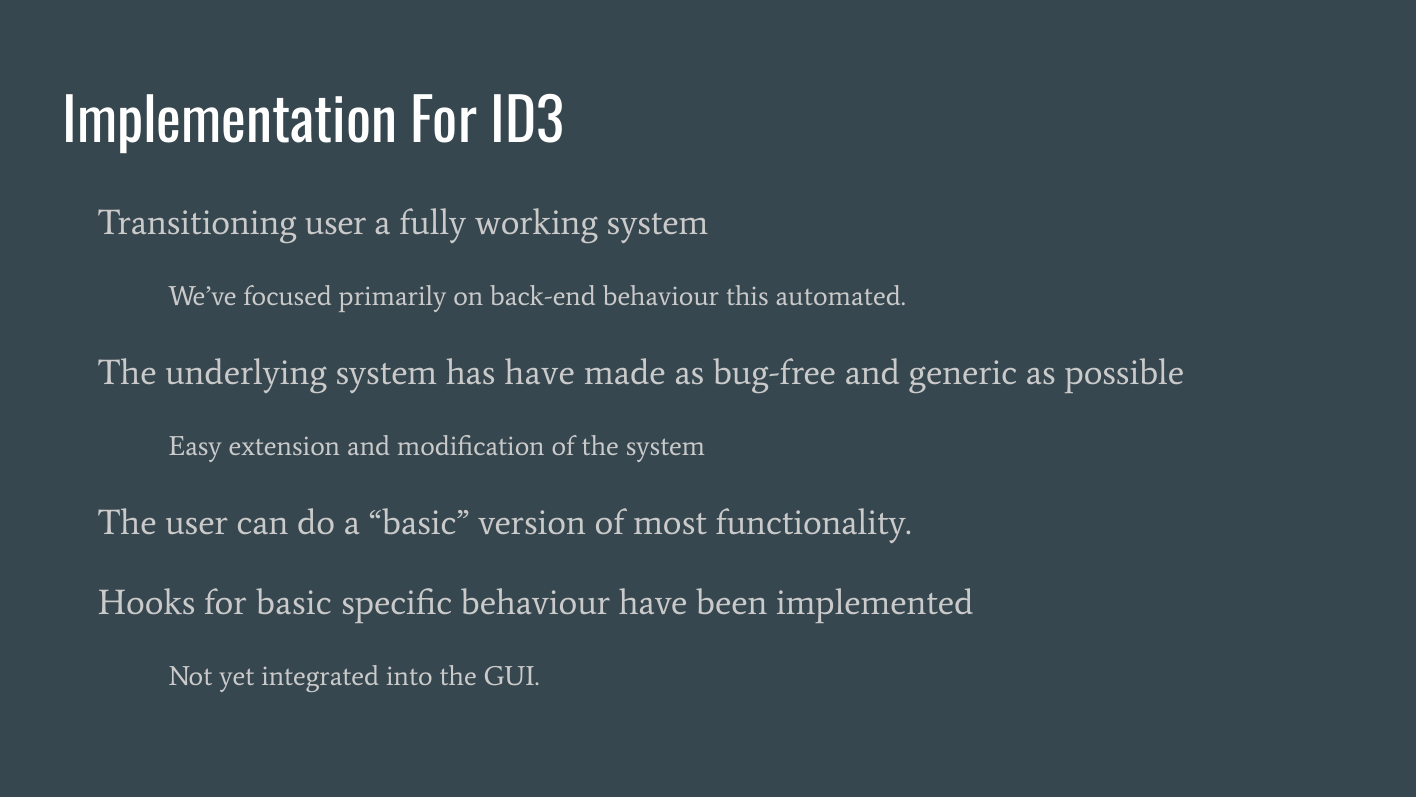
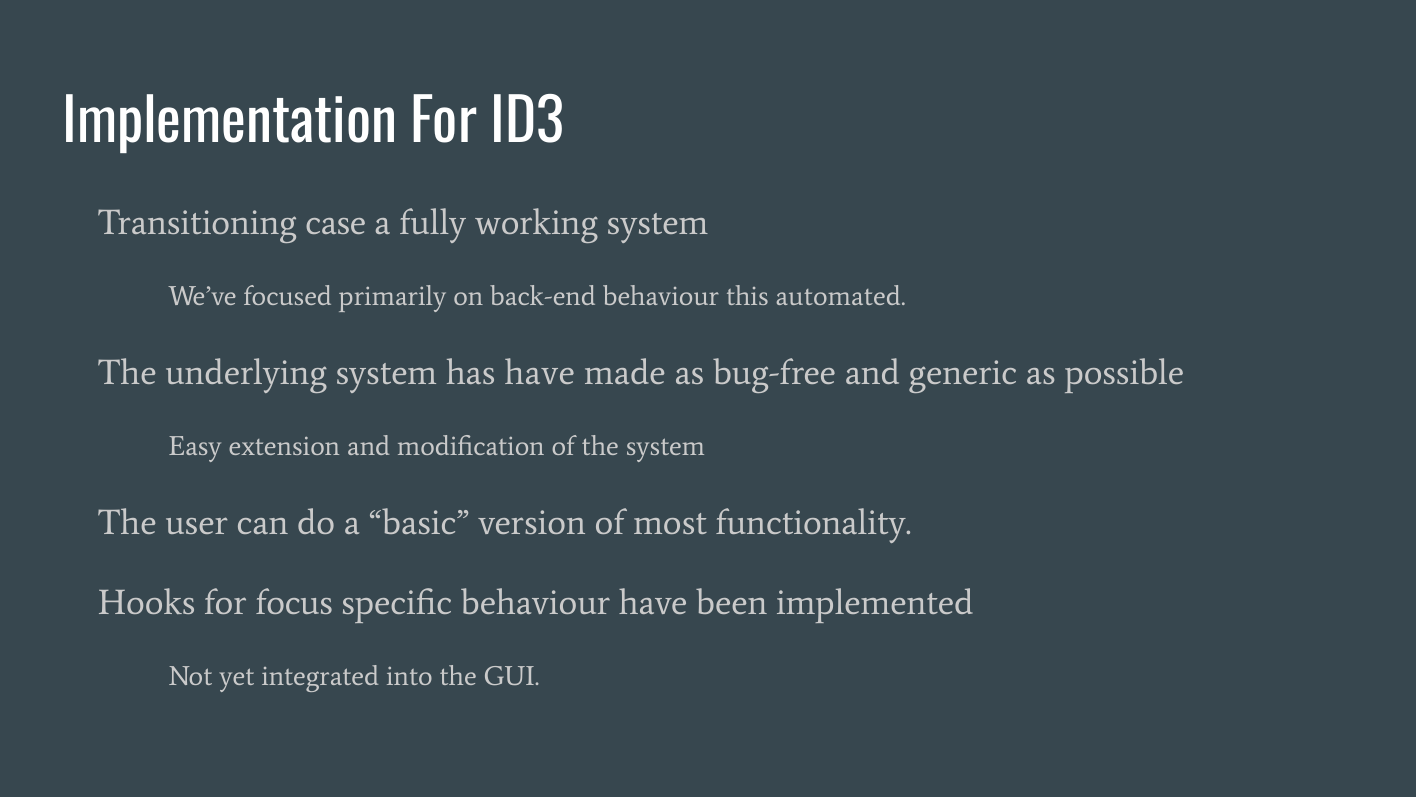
Transitioning user: user -> case (336, 223)
for basic: basic -> focus (294, 602)
